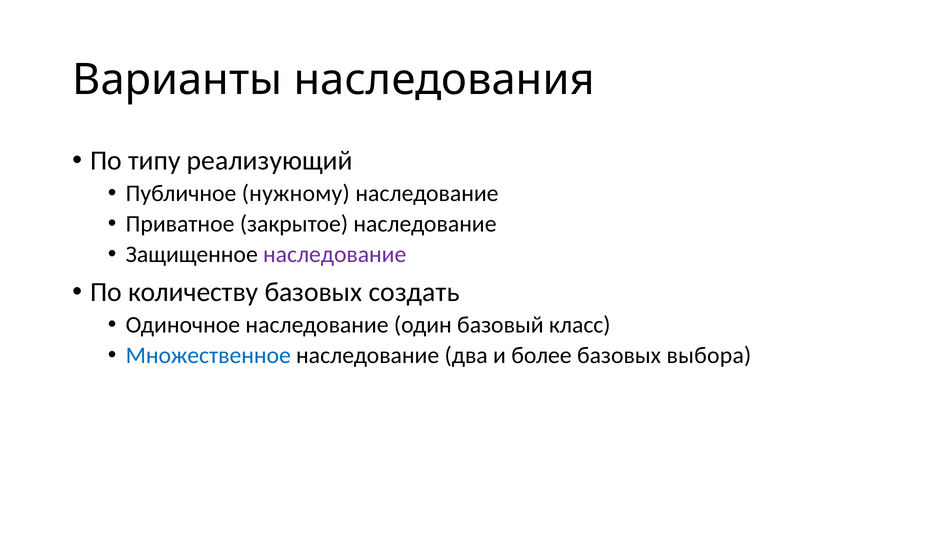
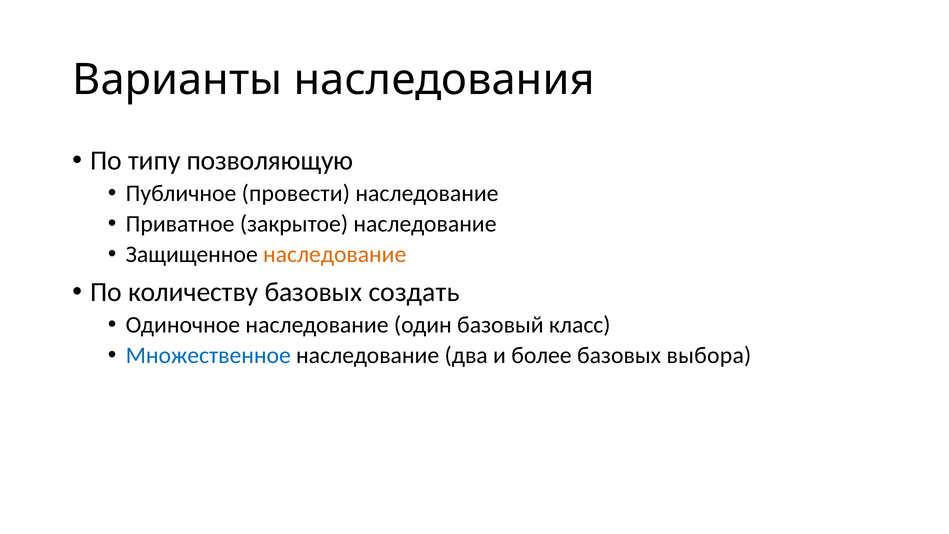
реализующий: реализующий -> позволяющую (270, 160)
нужному: нужному -> провести (296, 193)
наследование colour: purple -> orange (335, 254)
